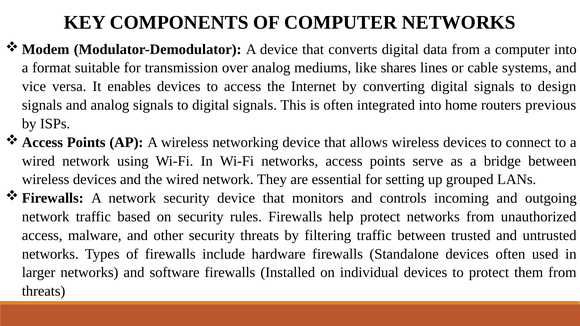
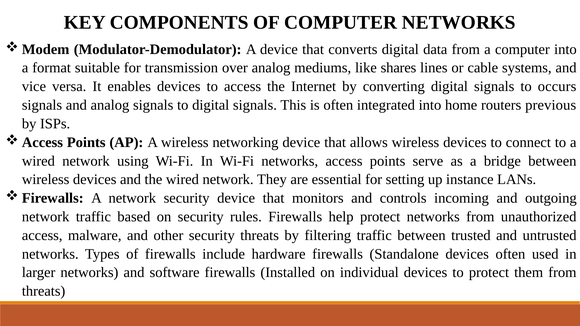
design: design -> occurs (557, 87)
grouped: grouped -> instance (470, 180)
